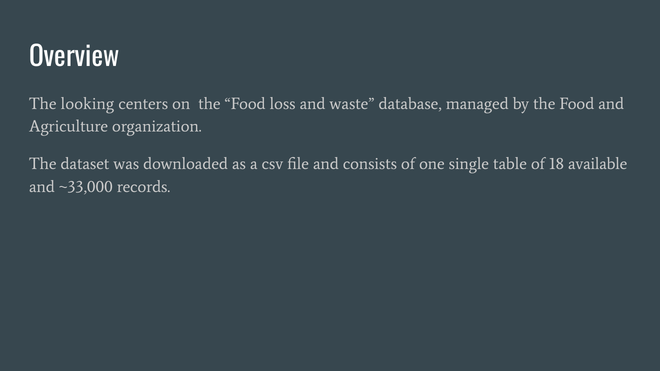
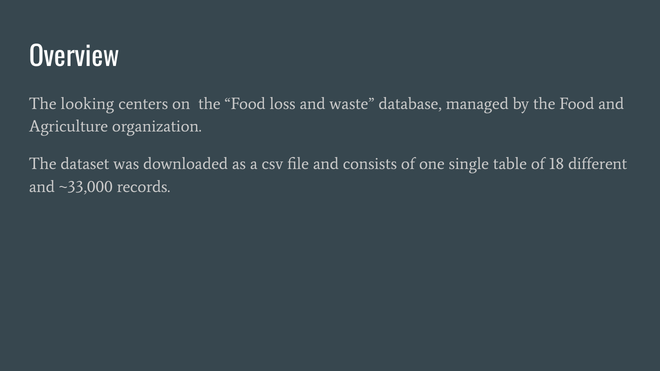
available: available -> different (598, 164)
